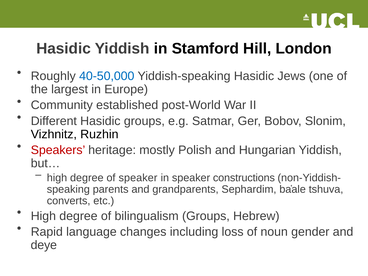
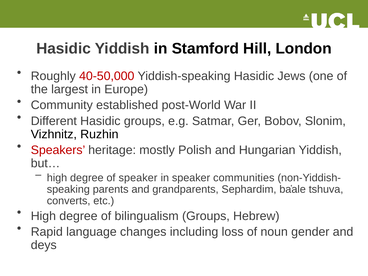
40-50,000 colour: blue -> red (107, 76)
constructions: constructions -> communities (244, 178)
deye: deye -> deys (44, 245)
